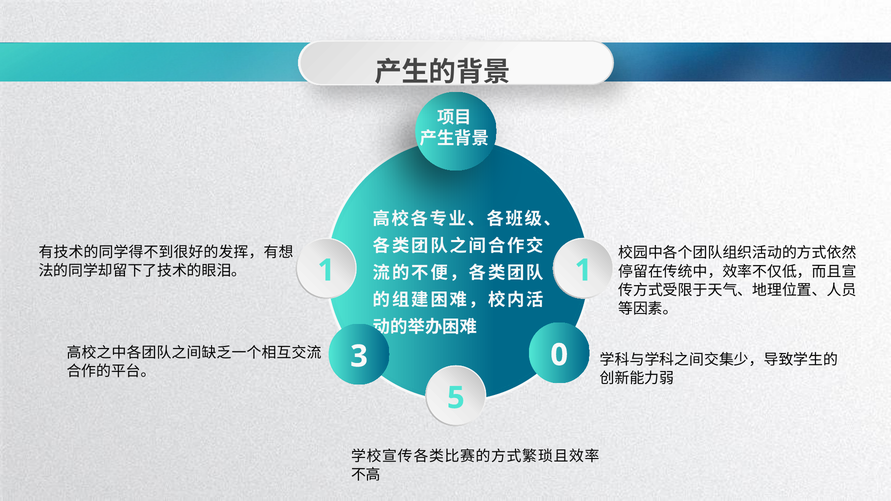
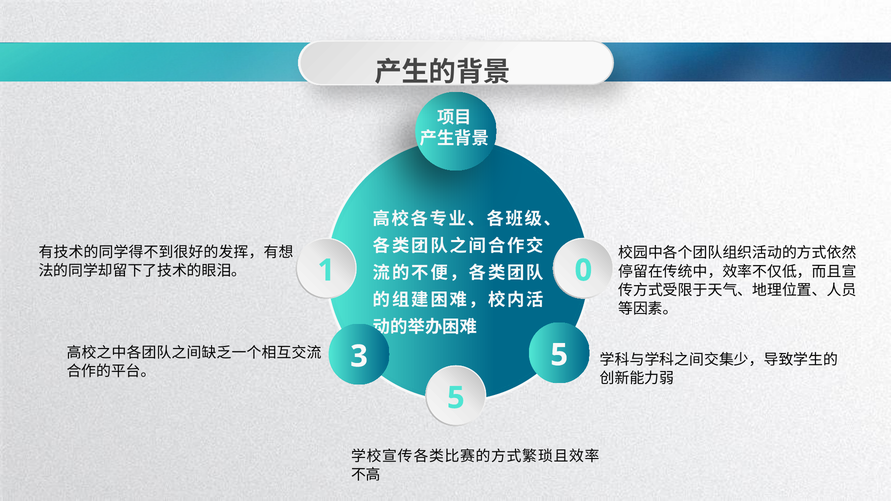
1 1: 1 -> 0 (583, 271)
3 0: 0 -> 5 (559, 355)
